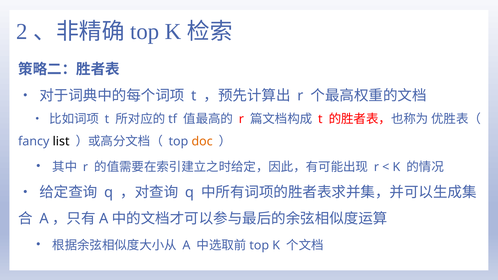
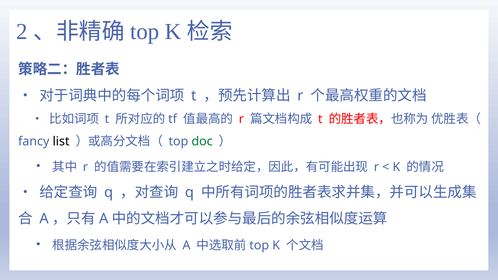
doc colour: orange -> green (202, 142)
